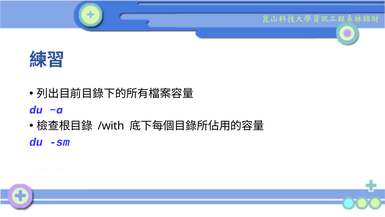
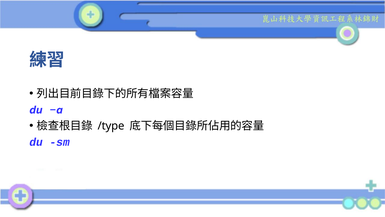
/with: /with -> /type (111, 126)
